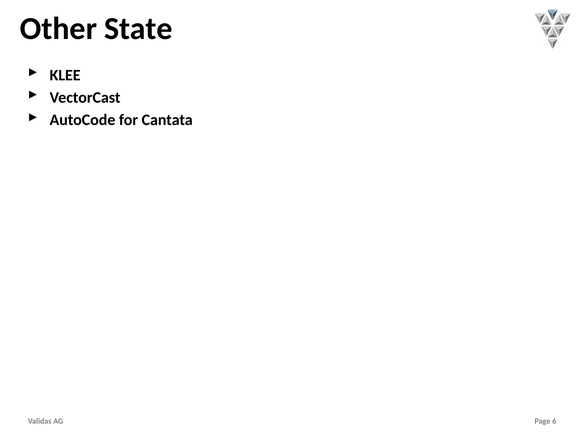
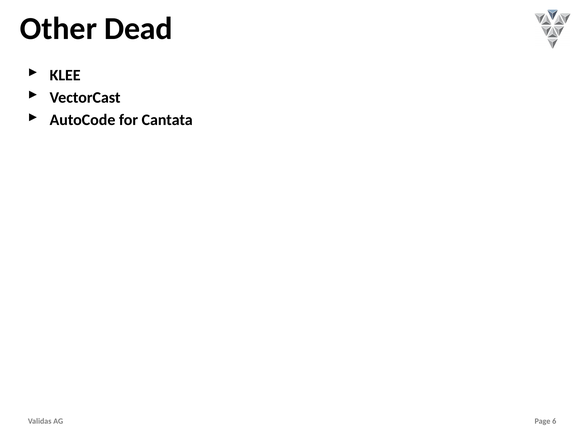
State: State -> Dead (138, 29)
